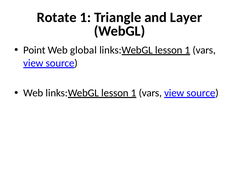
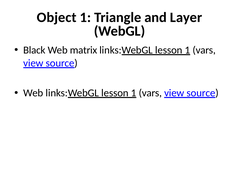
Rotate: Rotate -> Object (57, 17)
Point: Point -> Black (34, 50)
global: global -> matrix (84, 50)
